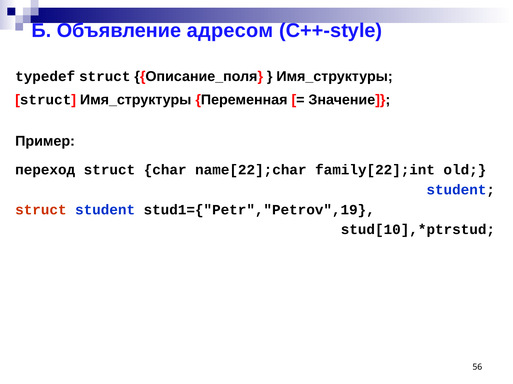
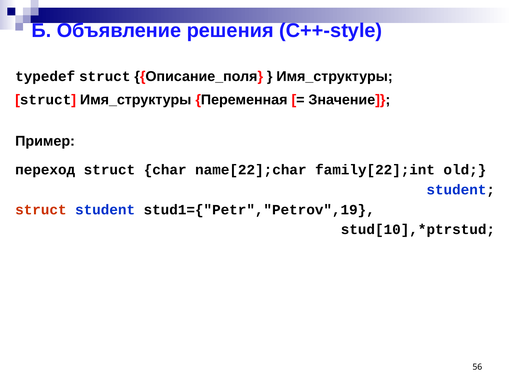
адресом: адресом -> решения (230, 31)
